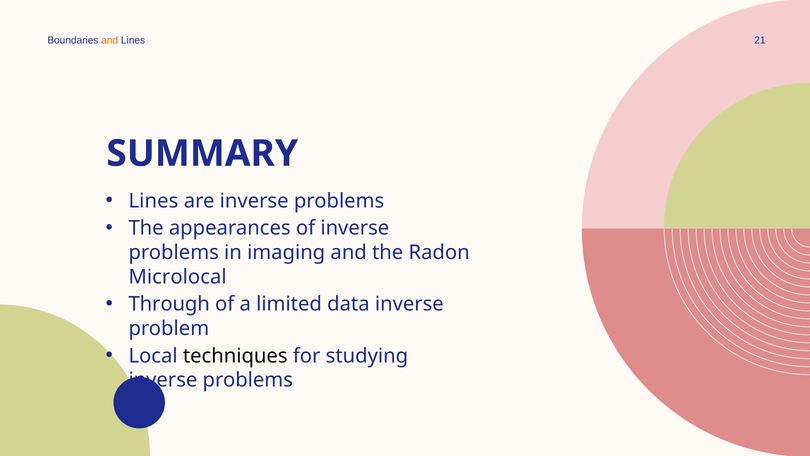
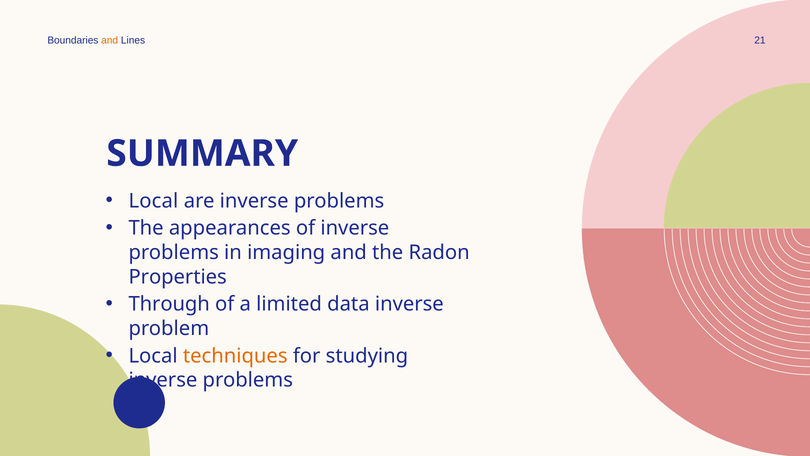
Lines: Lines -> Local (153, 201)
Microlocal: Microlocal -> Properties (178, 277)
techniques colour: black -> orange (235, 356)
